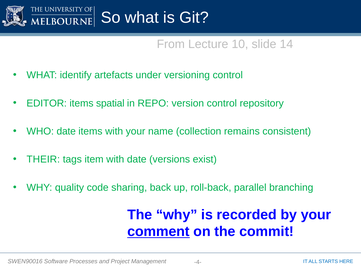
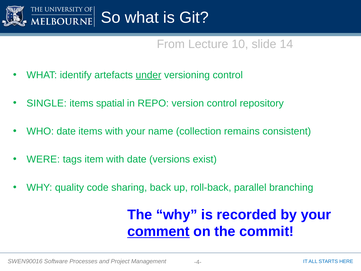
under underline: none -> present (149, 75)
EDITOR: EDITOR -> SINGLE (47, 103)
THEIR: THEIR -> WERE (43, 159)
